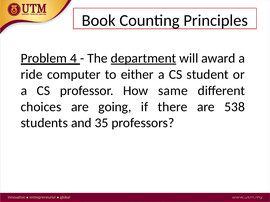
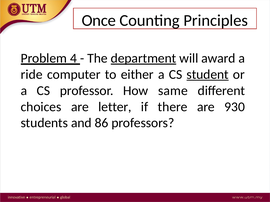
Book: Book -> Once (99, 20)
student underline: none -> present (208, 75)
going: going -> letter (115, 107)
538: 538 -> 930 (235, 107)
35: 35 -> 86 (102, 123)
